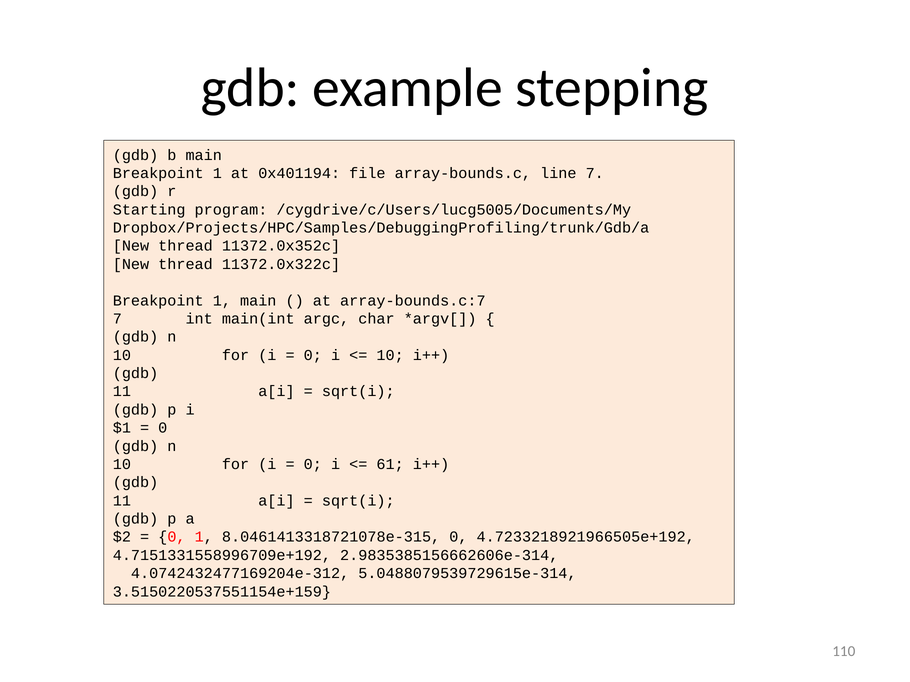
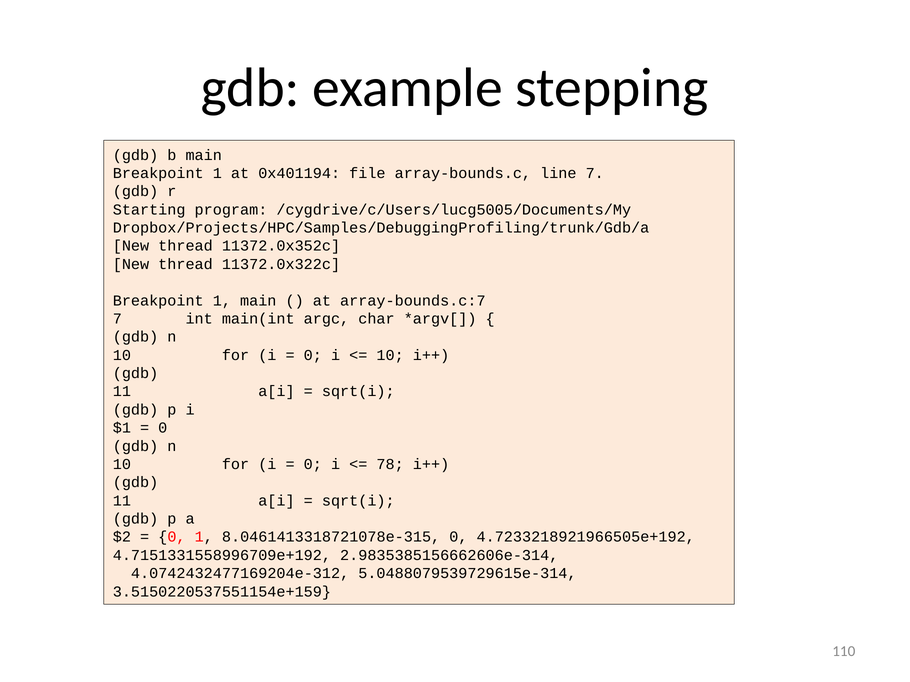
61: 61 -> 78 (390, 465)
